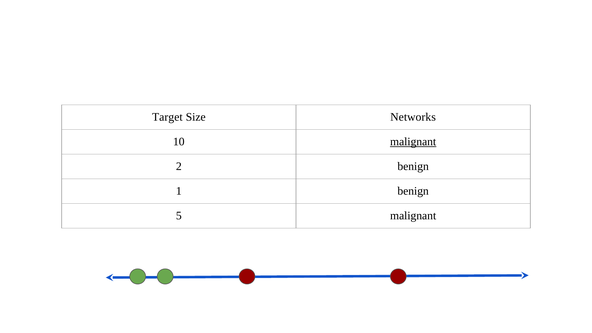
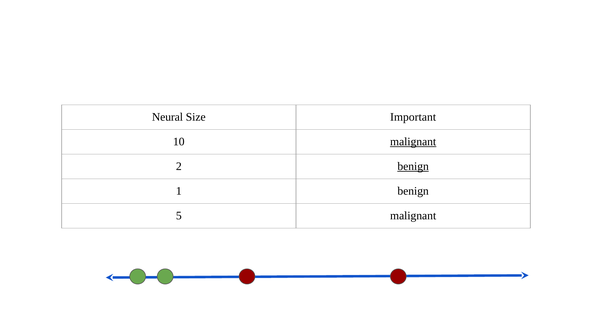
Target: Target -> Neural (167, 117)
Networks: Networks -> Important (413, 117)
benign underline: none -> present (413, 167)
